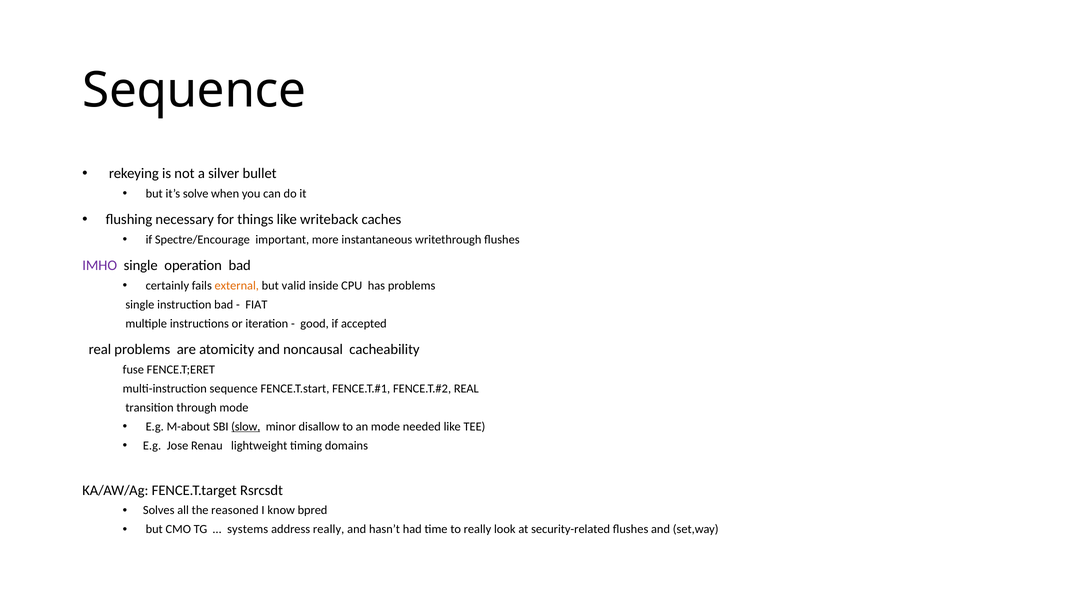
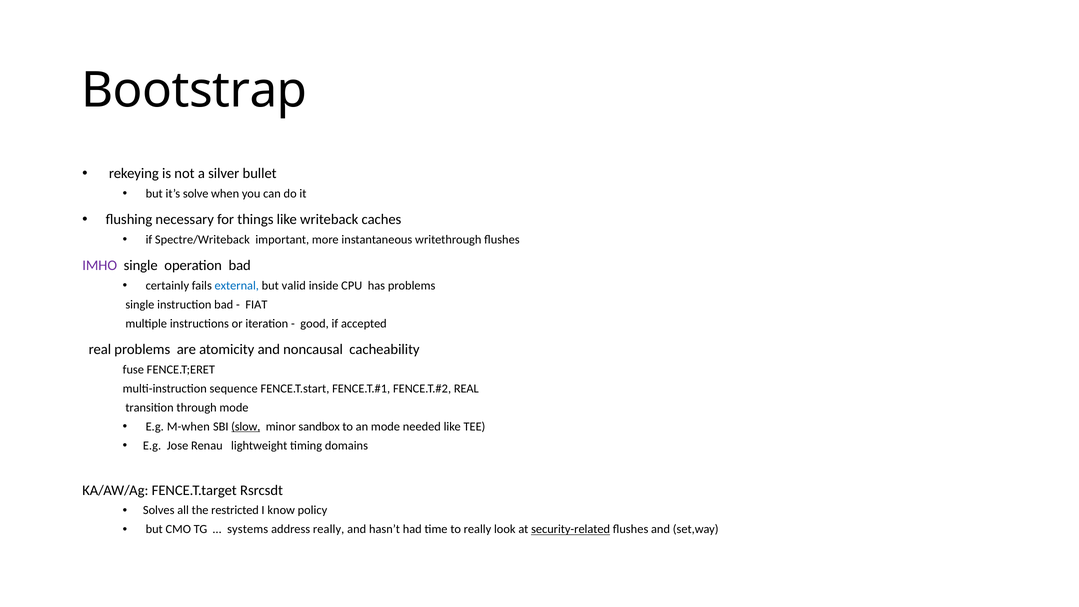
Sequence: Sequence -> Bootstrap (194, 91)
Spectre/Encourage: Spectre/Encourage -> Spectre/Writeback (202, 240)
external colour: orange -> blue (237, 286)
M-about: M-about -> M-when (188, 426)
disallow: disallow -> sandbox (319, 426)
reasoned: reasoned -> restricted (235, 510)
bpred: bpred -> policy (312, 510)
security-related underline: none -> present (571, 529)
